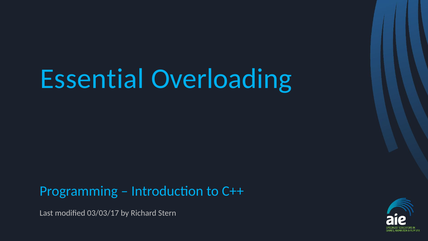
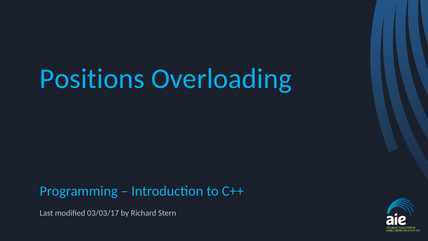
Essential: Essential -> Positions (92, 79)
